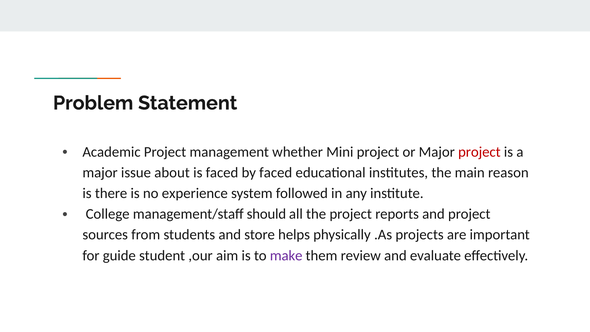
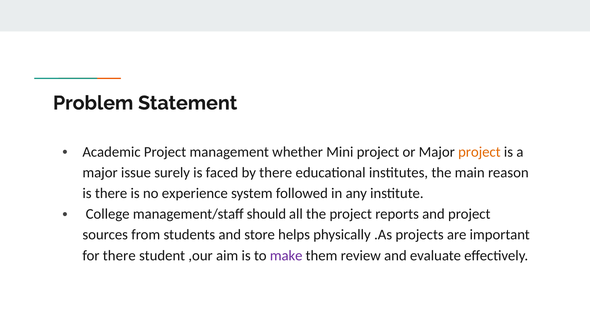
project colour: red -> orange (479, 152)
about: about -> surely (172, 173)
by faced: faced -> there (276, 173)
for guide: guide -> there (119, 255)
